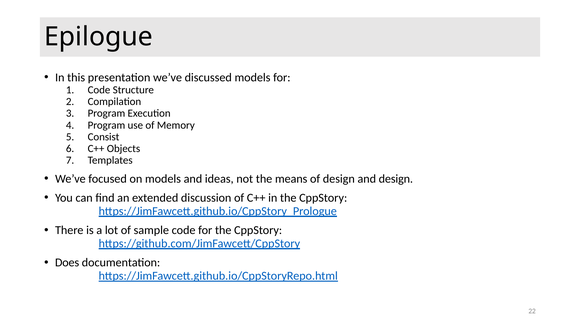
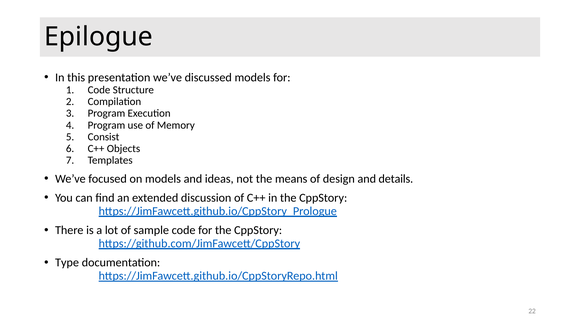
and design: design -> details (396, 179)
Does: Does -> Type (67, 263)
